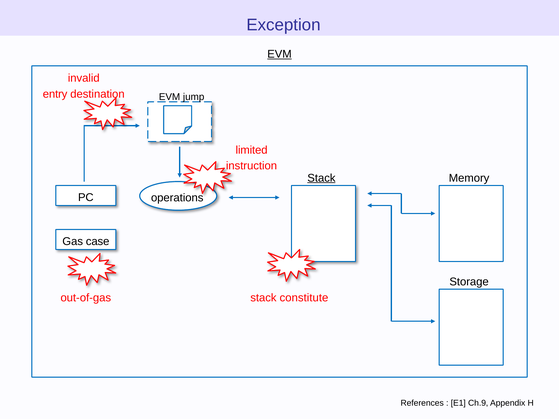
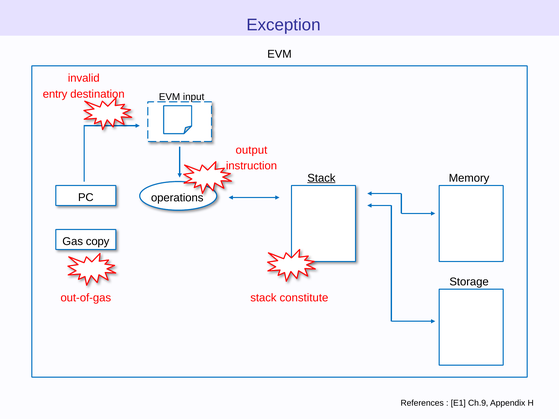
EVM underline: present -> none (279, 54)
jump: jump -> input (194, 97)
limited: limited -> output (251, 150)
case: case -> copy (98, 241)
